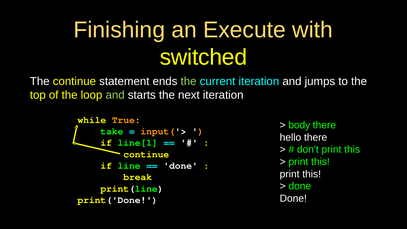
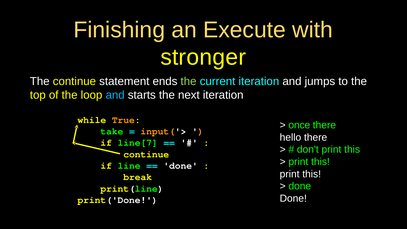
switched: switched -> stronger (203, 57)
and colour: light green -> light blue (115, 95)
body: body -> once (299, 125)
line[1: line[1 -> line[7 (138, 143)
